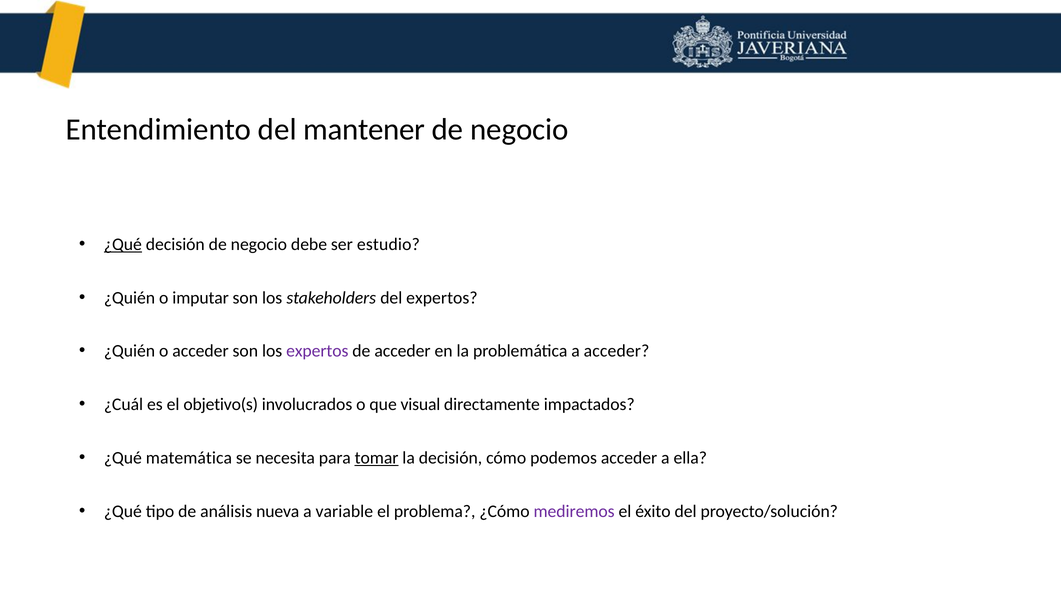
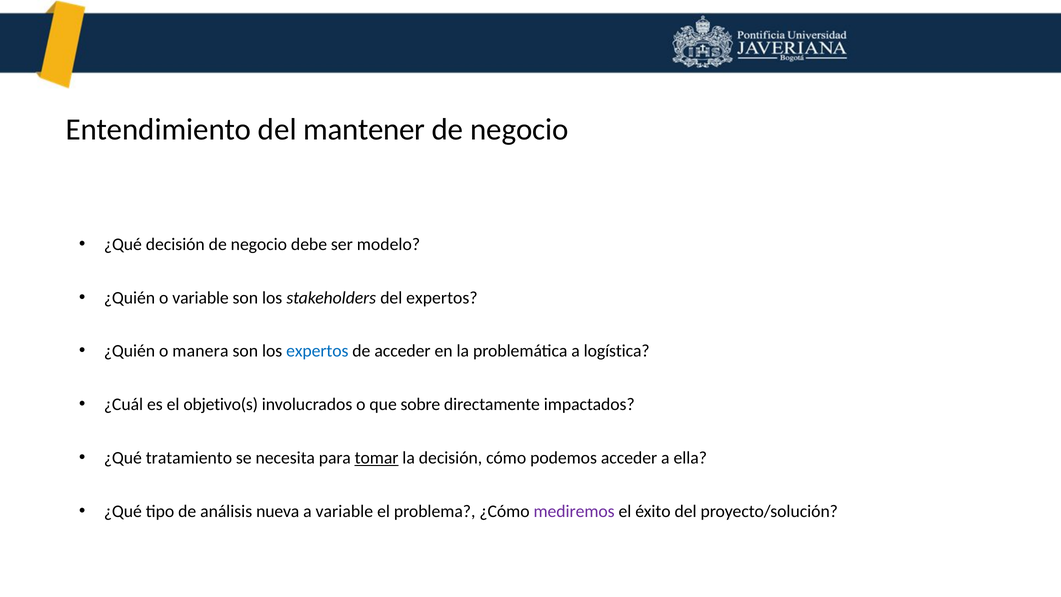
¿Qué underline: present -> none (123, 244)
estudio: estudio -> modelo (388, 244)
o imputar: imputar -> variable (201, 298)
o acceder: acceder -> manera (200, 351)
expertos colour: purple -> blue (317, 351)
a acceder: acceder -> logística (617, 351)
visual: visual -> sobre (420, 404)
matemática: matemática -> tratamiento (189, 458)
